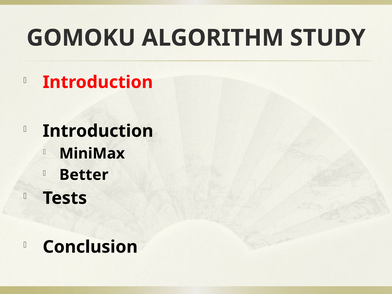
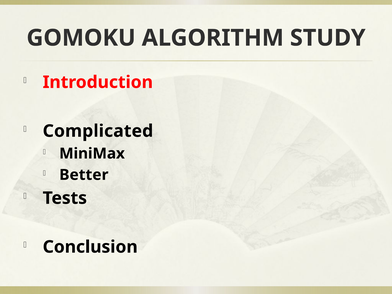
Introduction: Introduction -> Complicated (98, 131)
